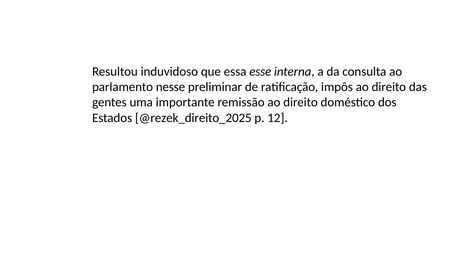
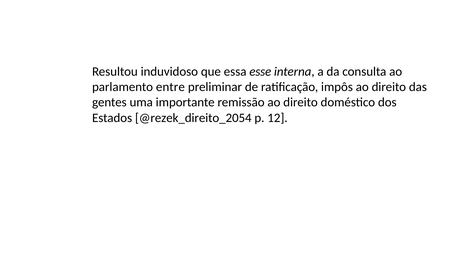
nesse: nesse -> entre (170, 87)
@rezek_direito_2025: @rezek_direito_2025 -> @rezek_direito_2054 (193, 118)
